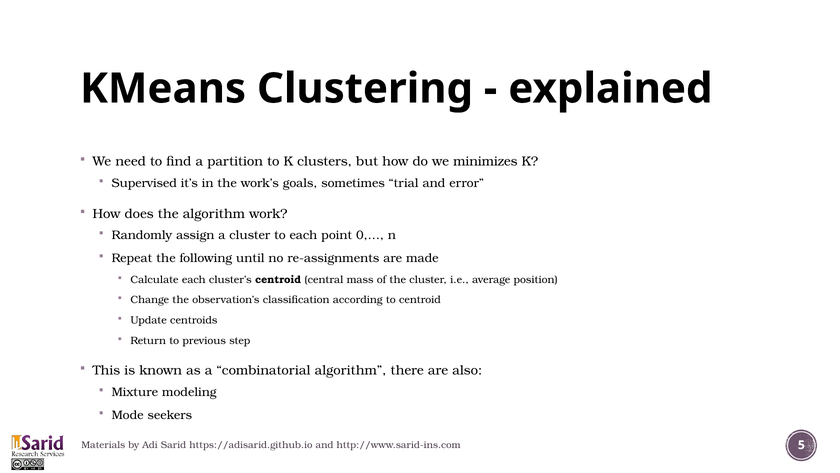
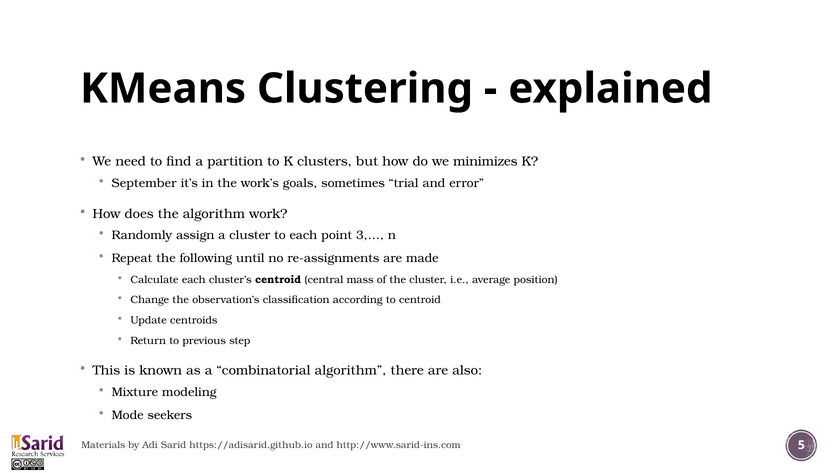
Supervised: Supervised -> September (144, 183)
0,…: 0,… -> 3,… (370, 235)
